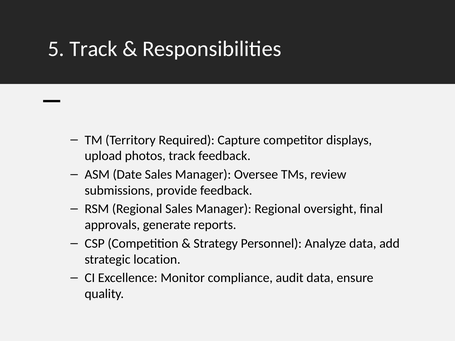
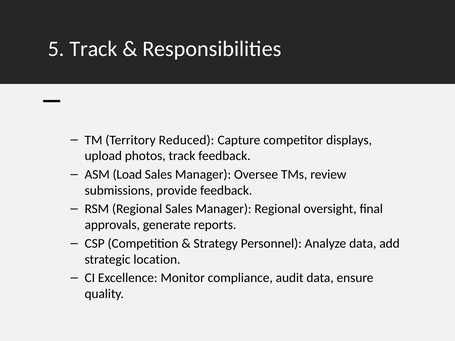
Required: Required -> Reduced (187, 140)
Date: Date -> Load (127, 175)
